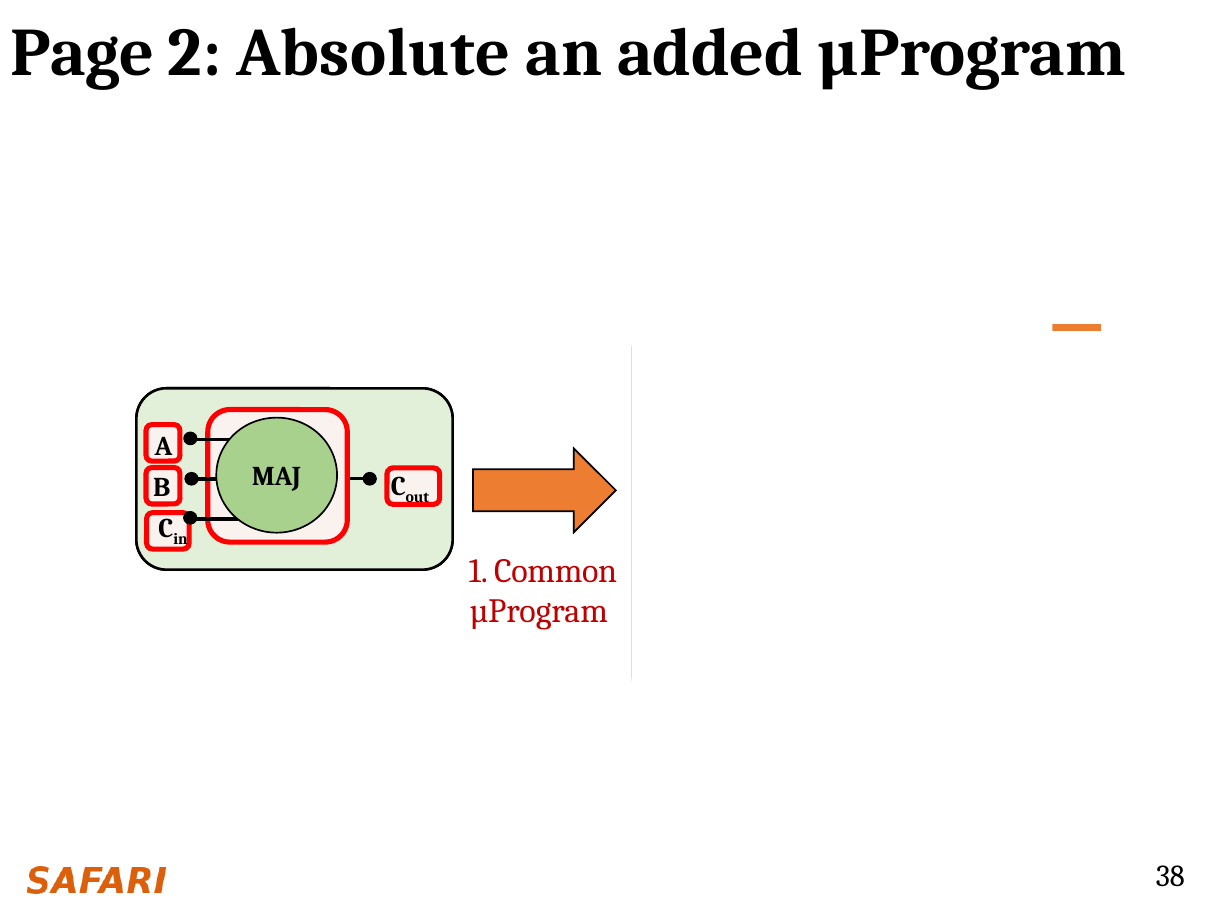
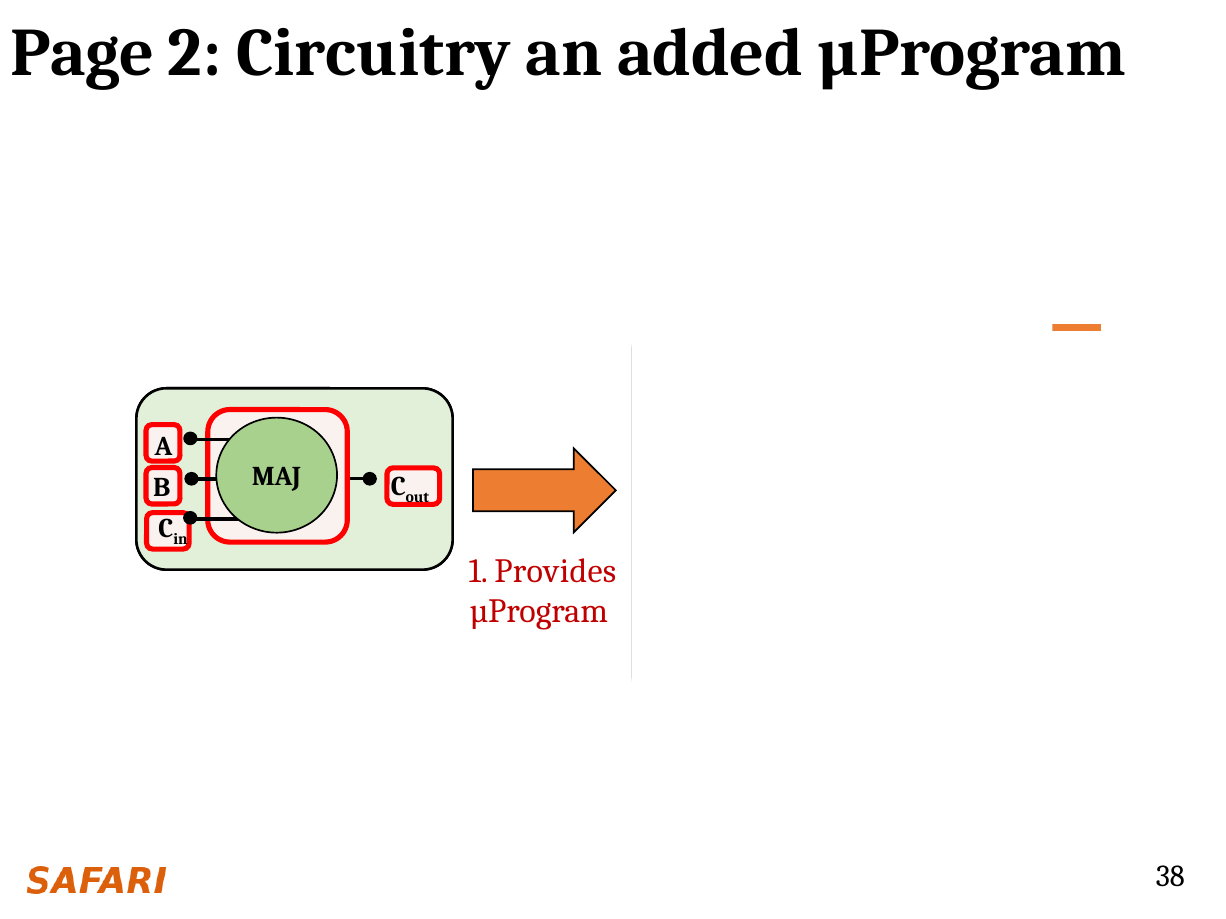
Absolute: Absolute -> Circuitry (373, 53)
Common: Common -> Provides (555, 571)
